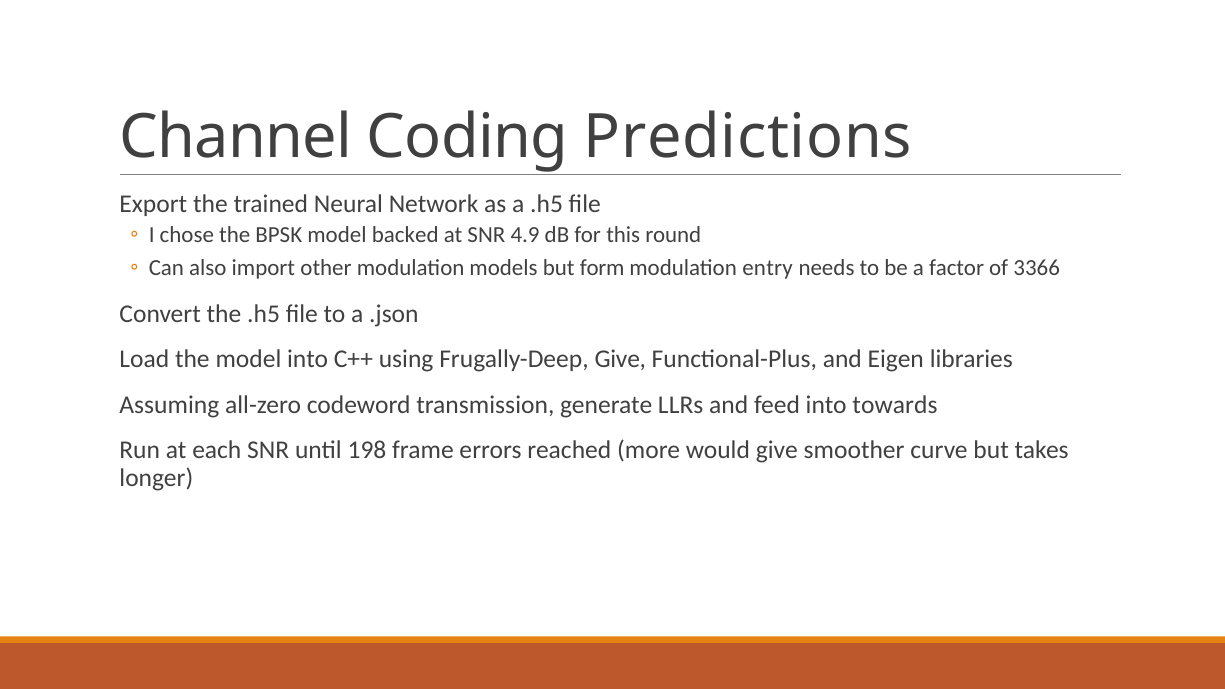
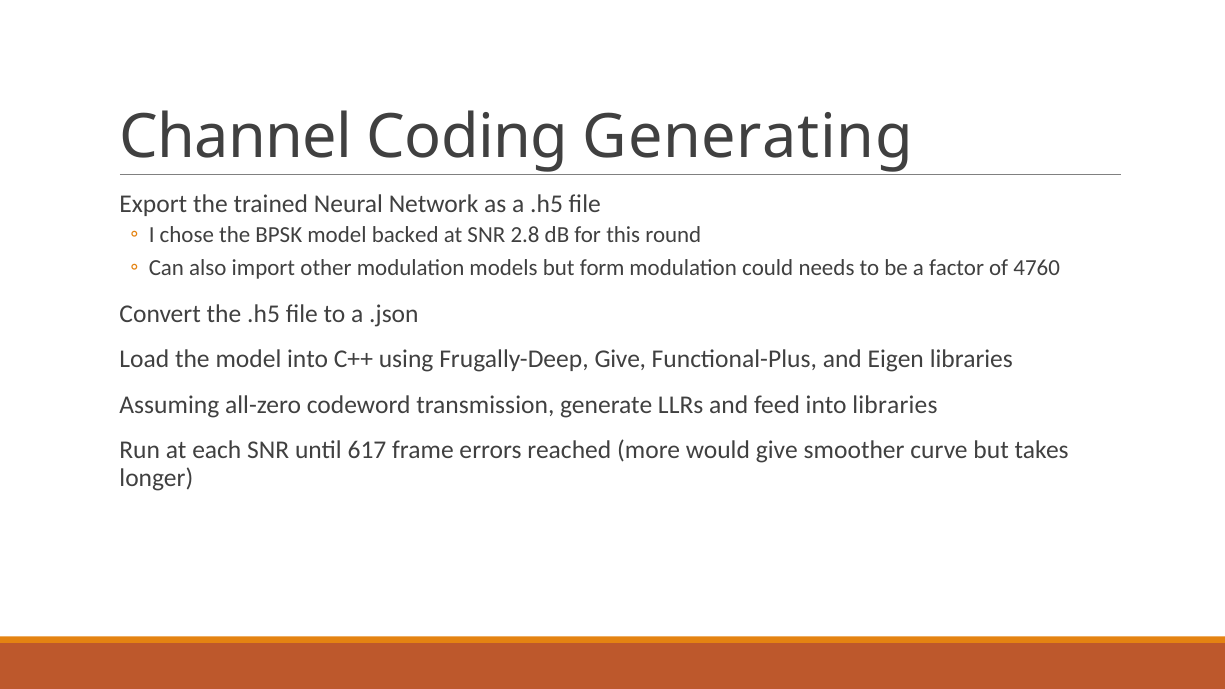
Predictions: Predictions -> Generating (748, 137)
4.9: 4.9 -> 2.8 (525, 235)
entry: entry -> could (768, 268)
3366: 3366 -> 4760 (1037, 268)
into towards: towards -> libraries (895, 405)
198: 198 -> 617 (367, 450)
